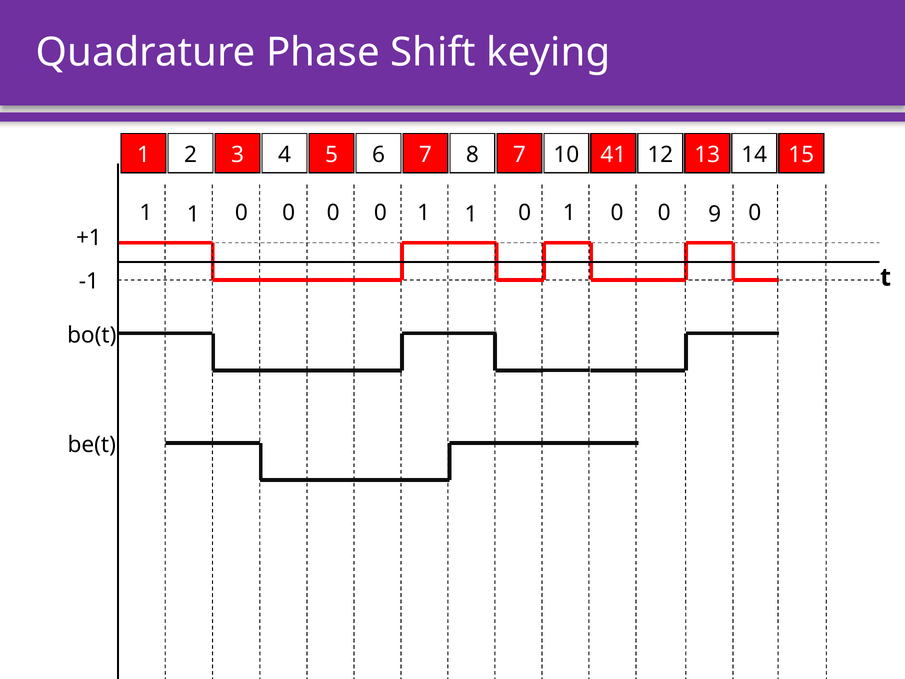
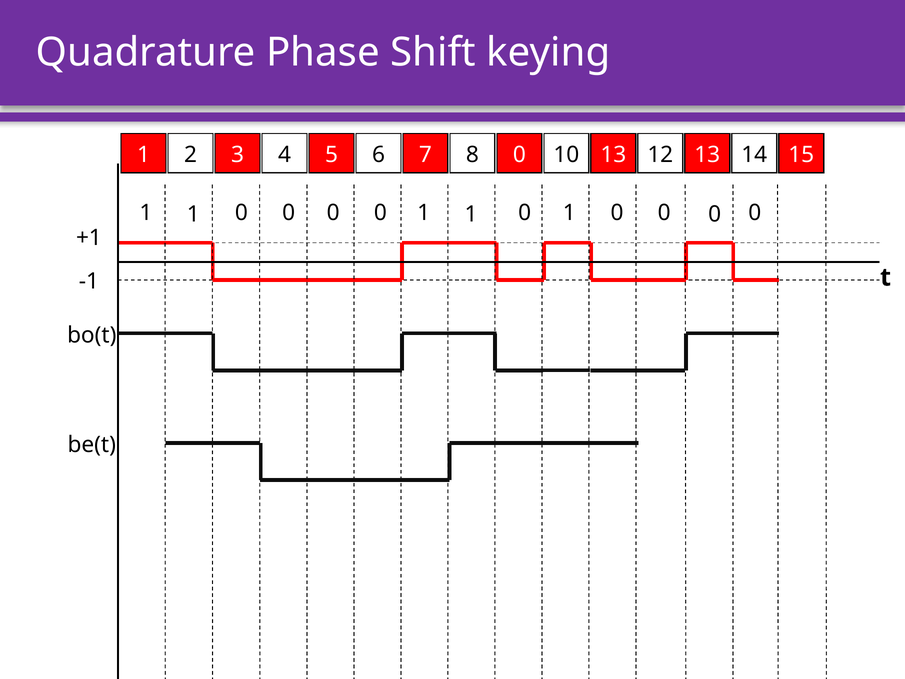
8 7: 7 -> 0 (519, 155)
10 41: 41 -> 13 (613, 155)
1 9: 9 -> 0 (715, 214)
